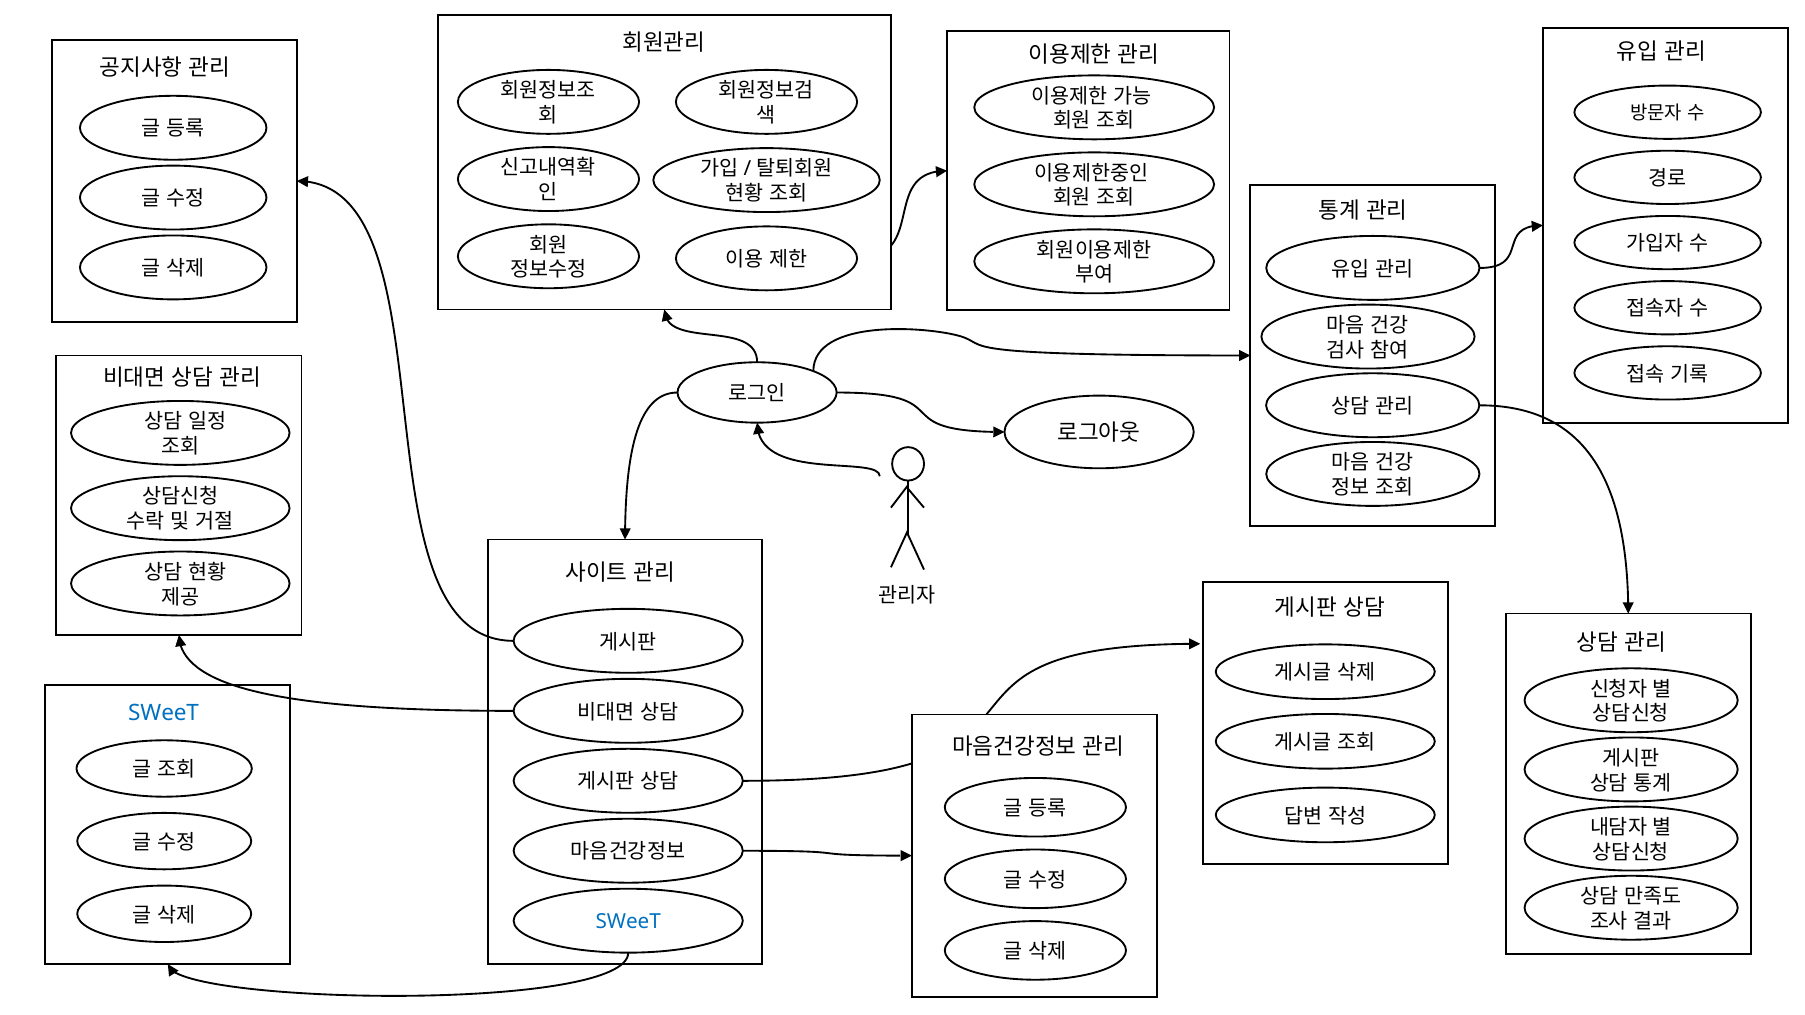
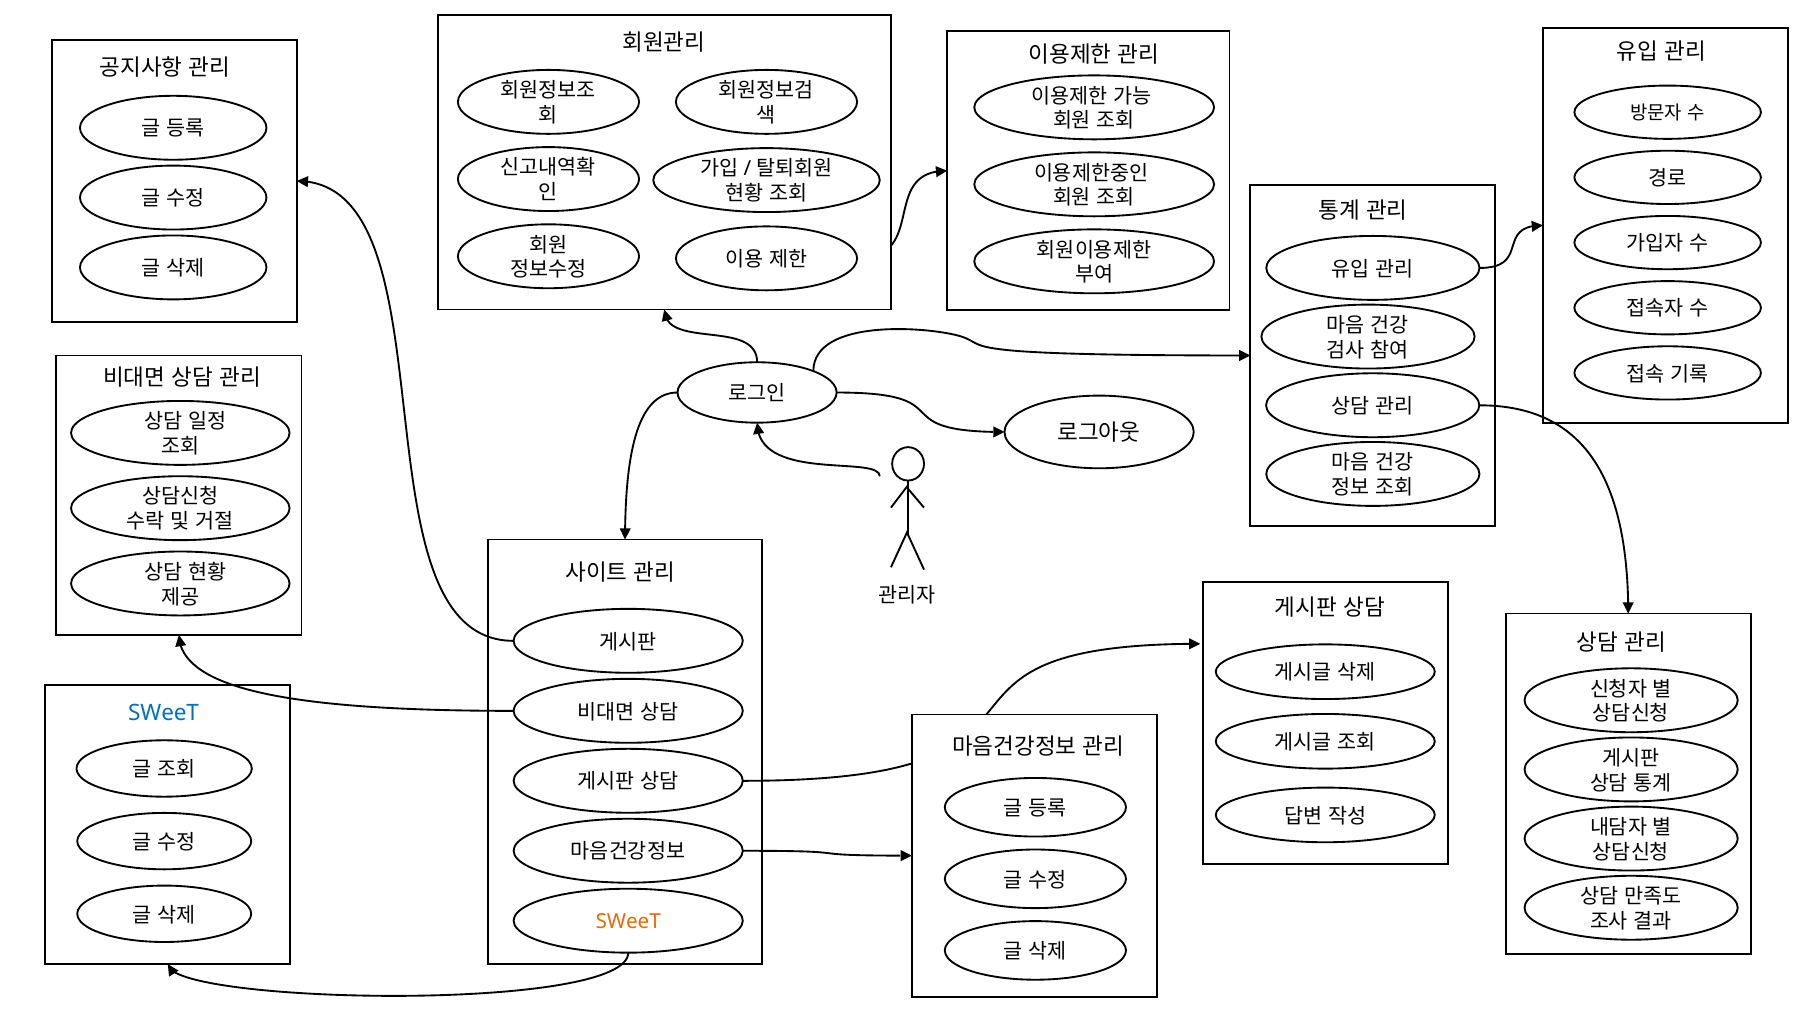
SWeeT colour: blue -> orange (628, 922)
